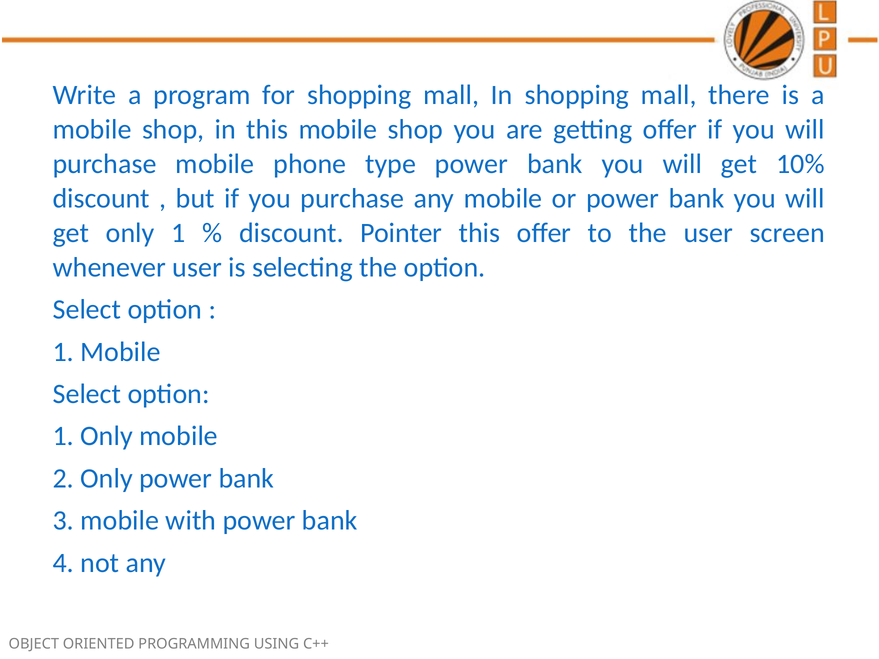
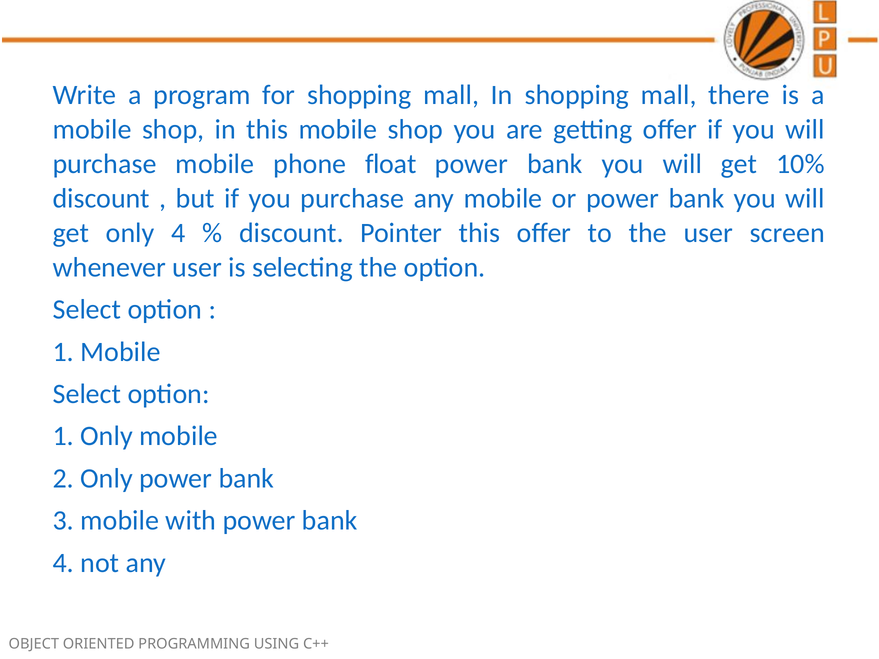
type: type -> float (391, 164)
only 1: 1 -> 4 (178, 233)
